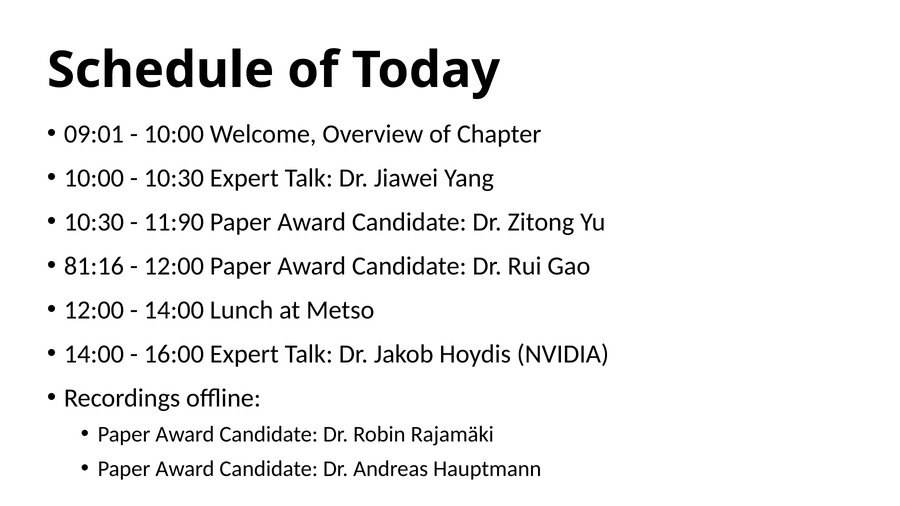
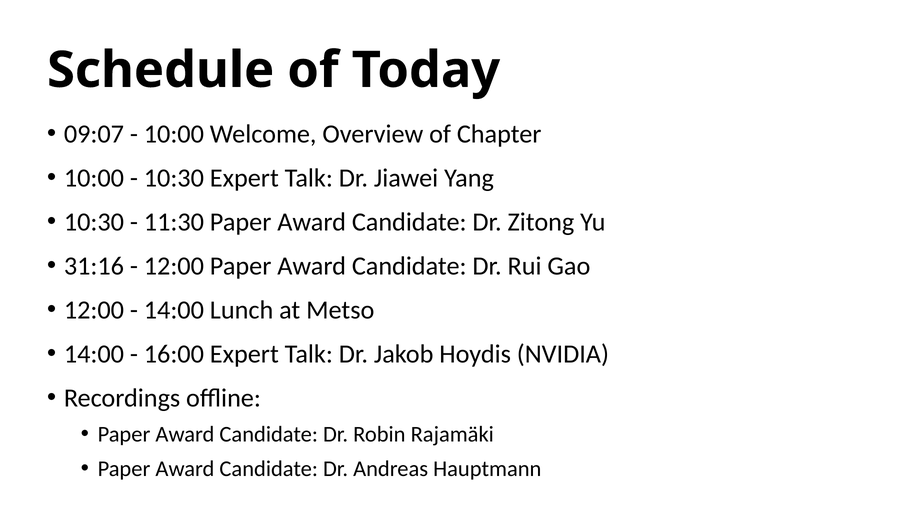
09:01: 09:01 -> 09:07 (94, 134)
11:90: 11:90 -> 11:30 (174, 222)
81:16: 81:16 -> 31:16 (94, 266)
